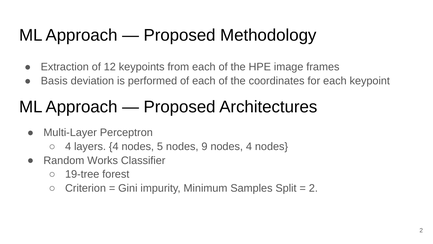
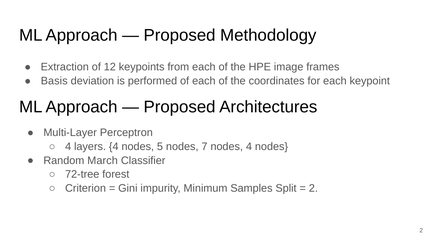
9: 9 -> 7 (204, 146)
Works: Works -> March (103, 160)
19-tree: 19-tree -> 72-tree (82, 174)
